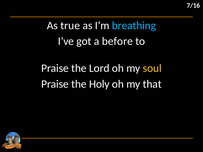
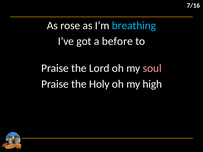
true: true -> rose (70, 26)
soul colour: yellow -> pink (152, 68)
that: that -> high (152, 84)
